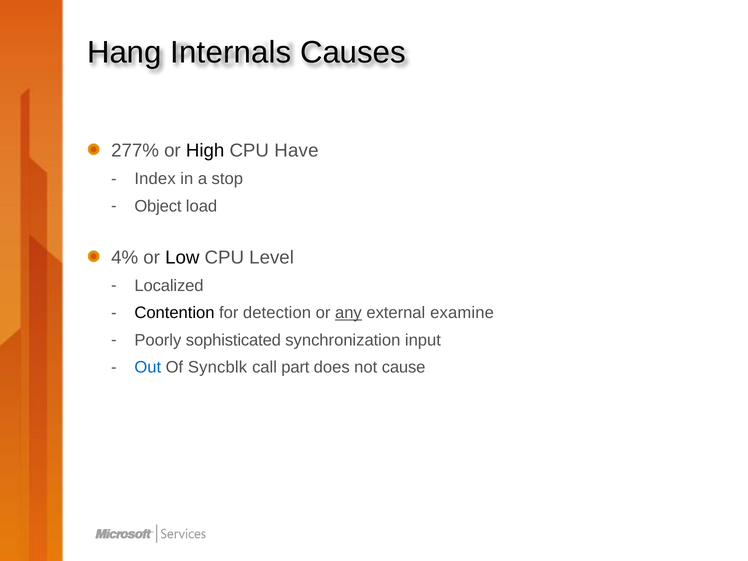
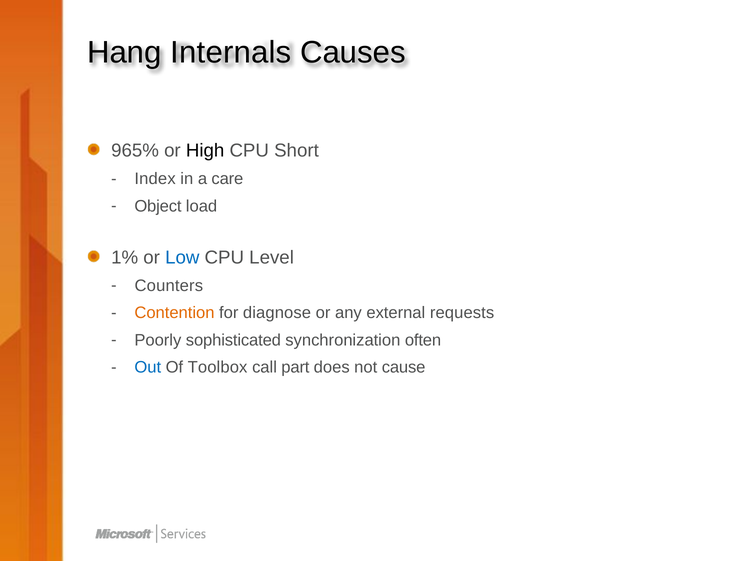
277%: 277% -> 965% (135, 151)
Have: Have -> Short (297, 151)
stop: stop -> care (227, 179)
4%: 4% -> 1% (125, 257)
Low colour: black -> blue (182, 257)
Localized: Localized -> Counters (169, 286)
Contention colour: black -> orange (174, 313)
detection: detection -> diagnose (277, 313)
any underline: present -> none (348, 313)
examine: examine -> requests (462, 313)
input: input -> often (423, 340)
Syncblk: Syncblk -> Toolbox (218, 367)
